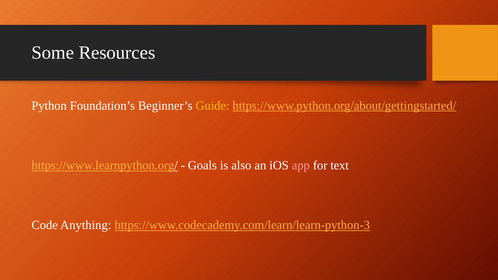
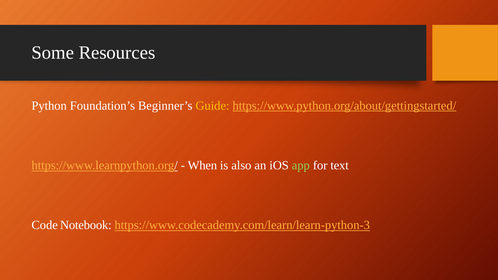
Goals: Goals -> When (202, 165)
app colour: pink -> light green (301, 165)
Anything: Anything -> Notebook (86, 225)
